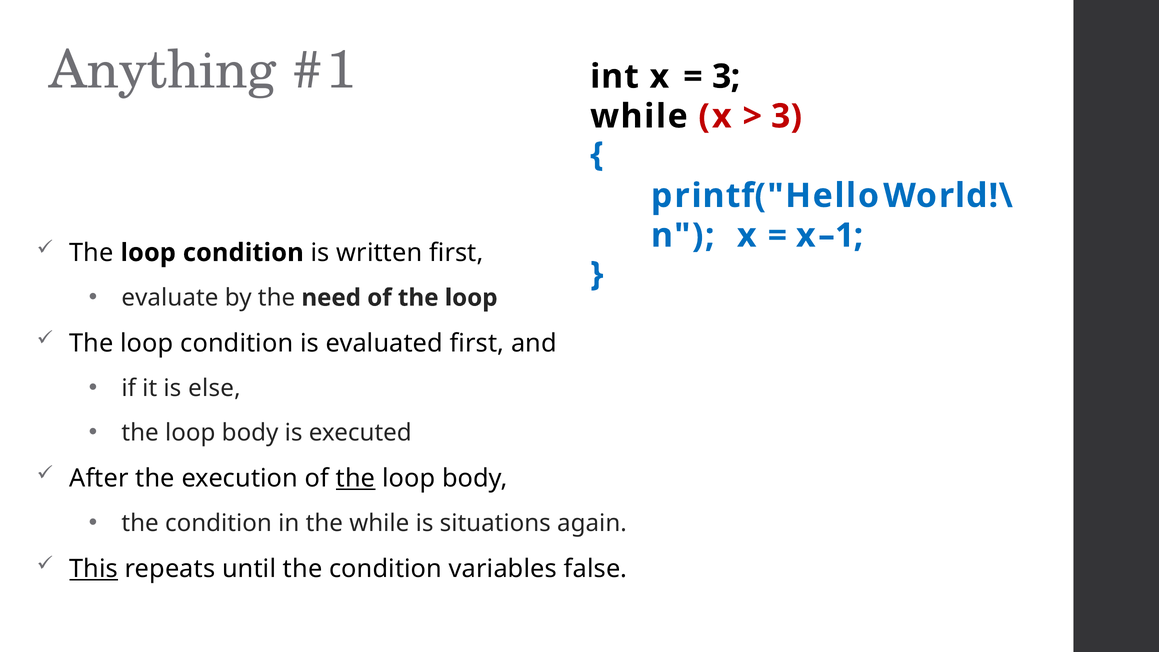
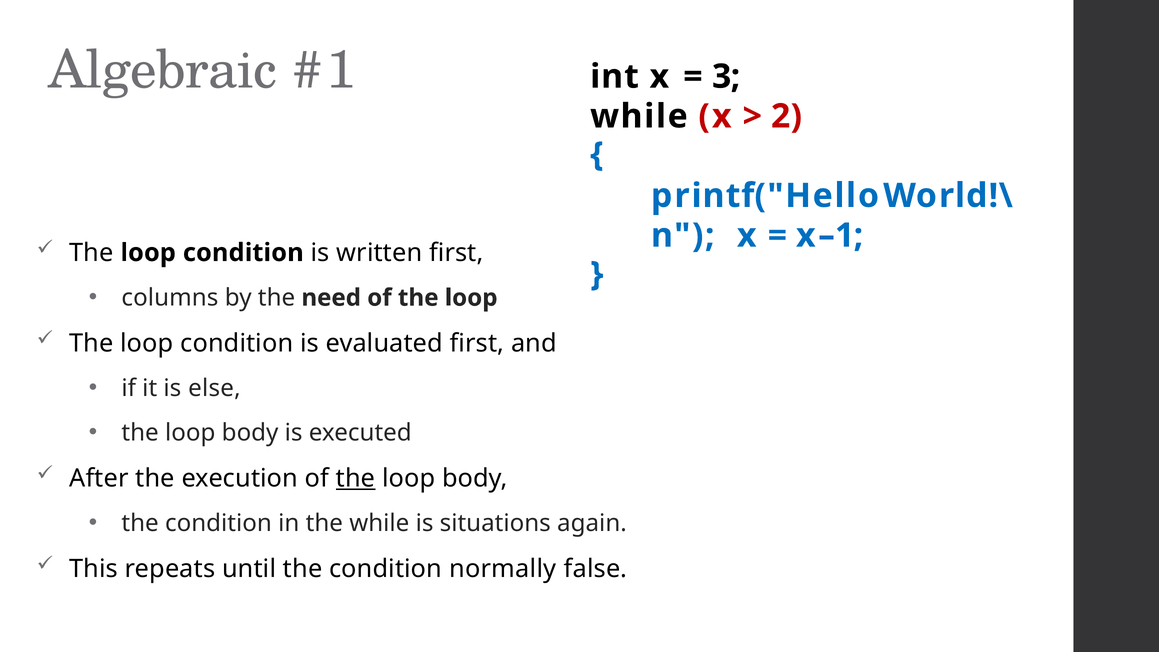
Anything: Anything -> Algebraic (162, 70)
3: 3 -> 2 (787, 116)
evaluate: evaluate -> columns (170, 298)
This underline: present -> none (94, 569)
variables: variables -> normally (503, 569)
